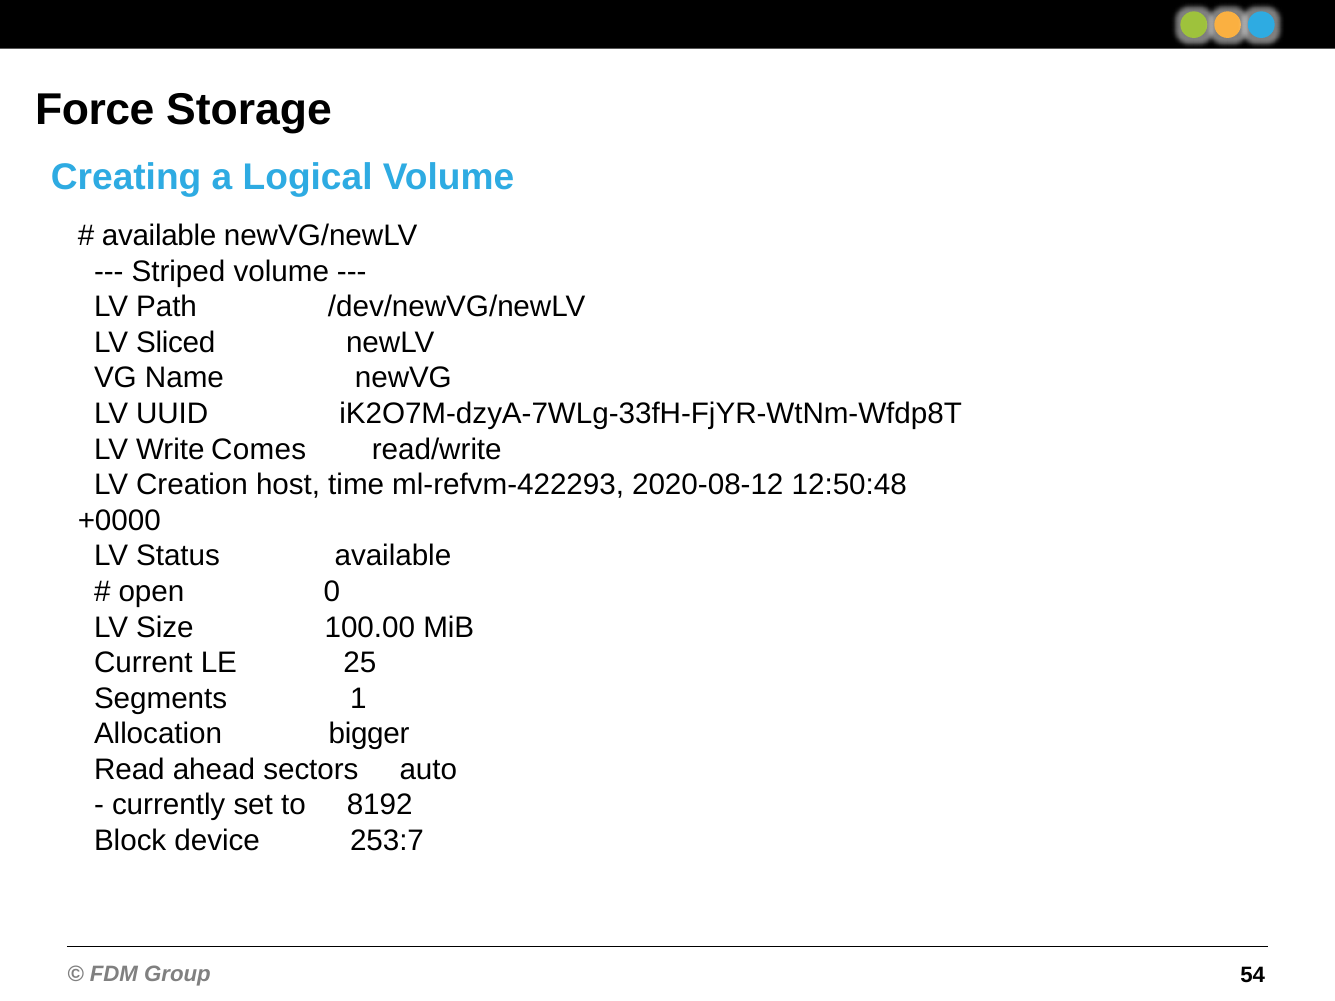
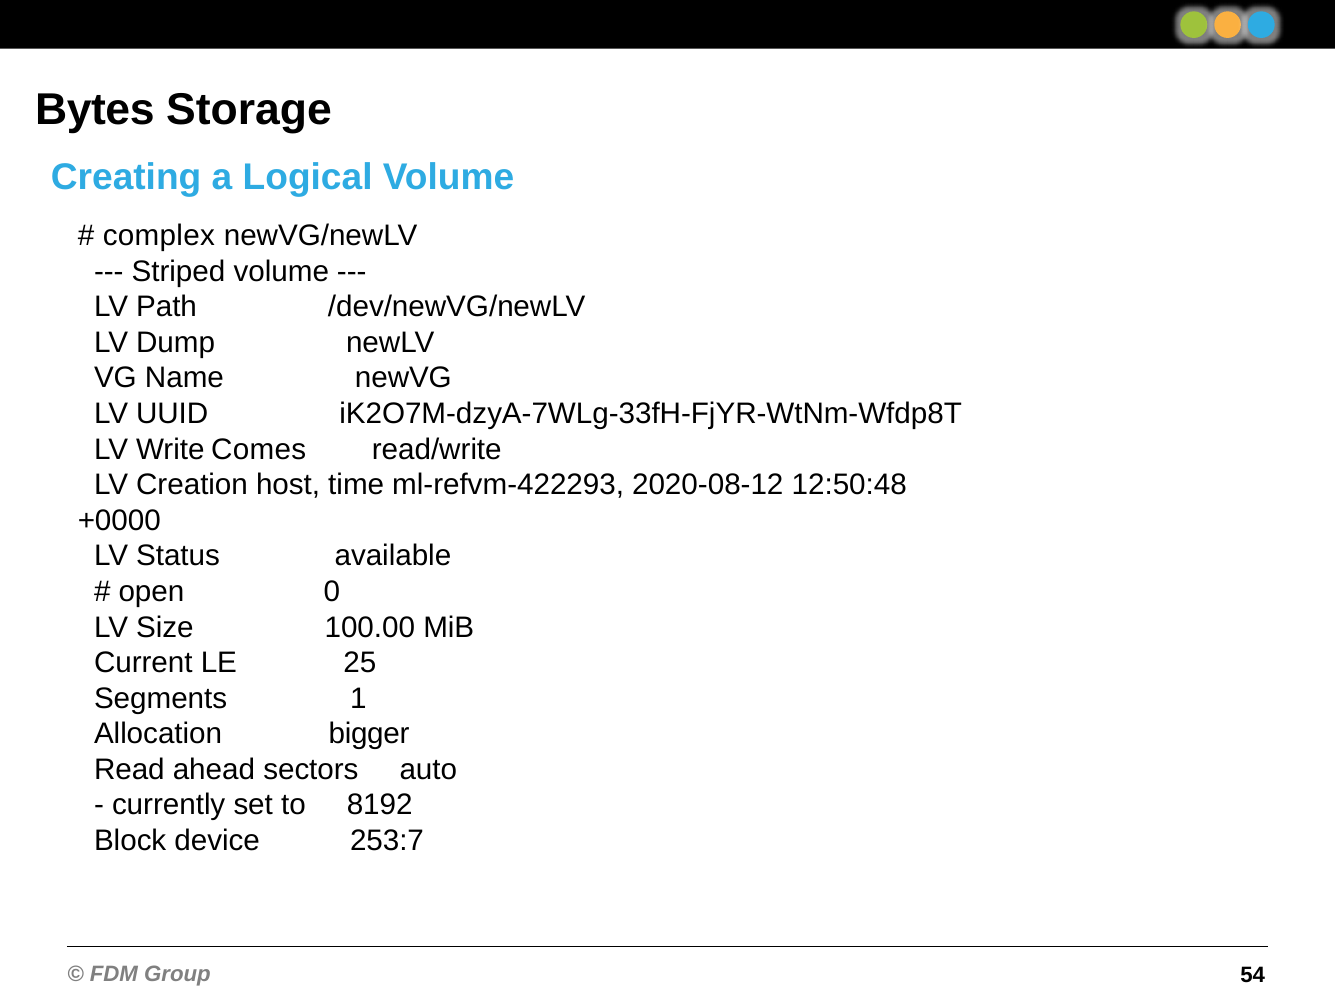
Force: Force -> Bytes (95, 110)
available: available -> complex (159, 236)
Sliced: Sliced -> Dump (176, 343)
